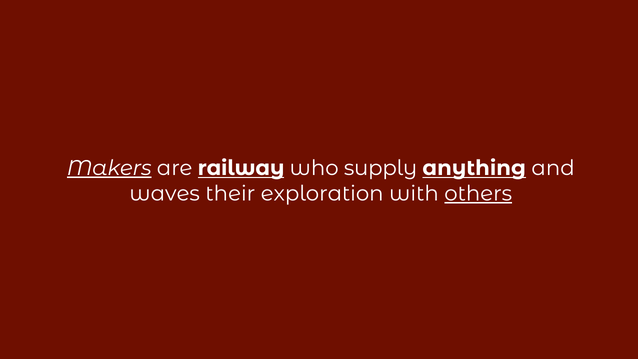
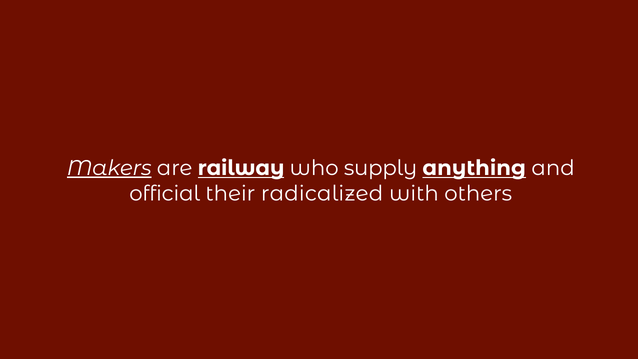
waves: waves -> official (165, 194)
exploration: exploration -> radicalized (322, 194)
others underline: present -> none (478, 194)
